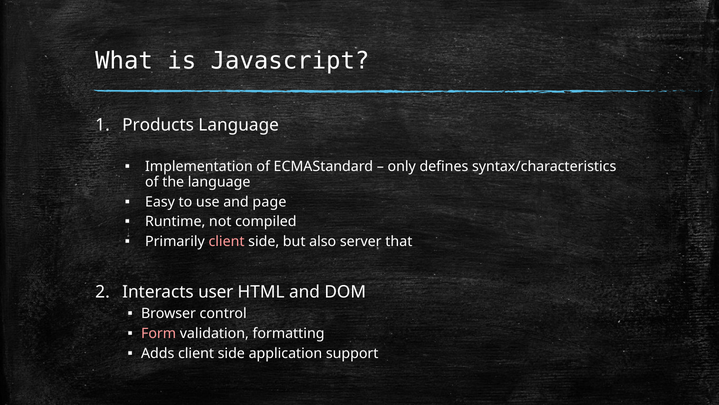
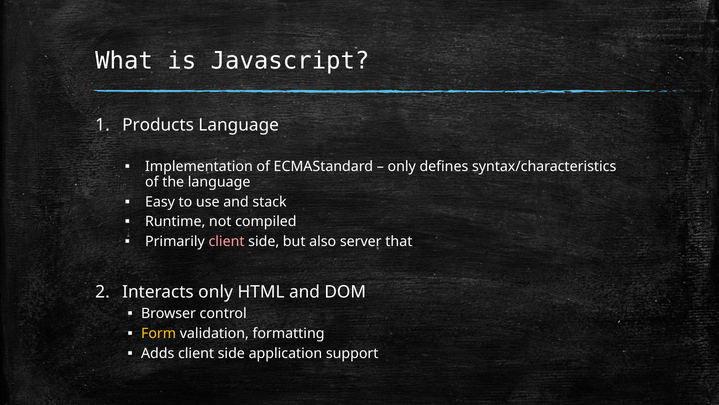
page: page -> stack (270, 202)
Interacts user: user -> only (216, 292)
Form colour: pink -> yellow (159, 333)
